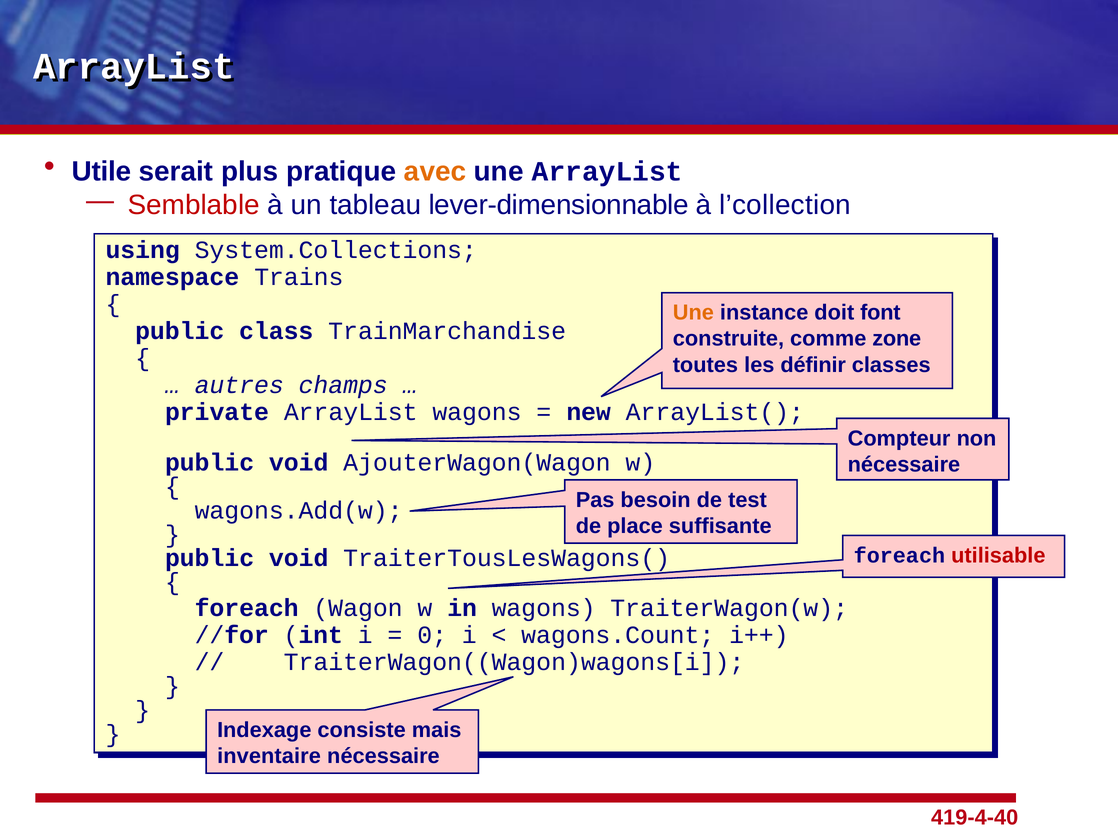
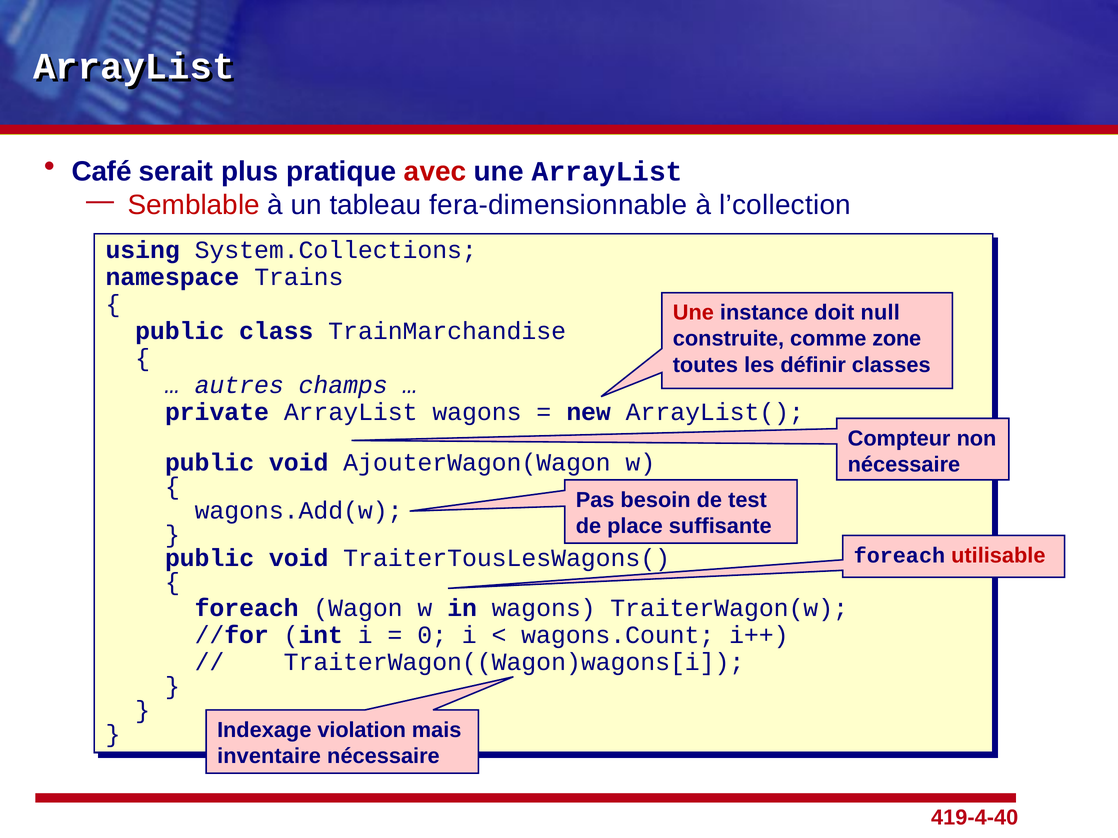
Utile: Utile -> Café (102, 172)
avec colour: orange -> red (435, 172)
lever-dimensionnable: lever-dimensionnable -> fera-dimensionnable (558, 205)
Une colour: orange -> red (693, 313)
font: font -> null (880, 313)
consiste: consiste -> violation (362, 730)
